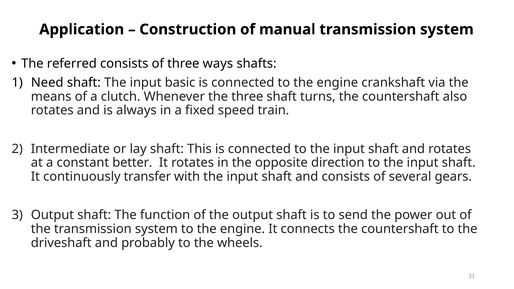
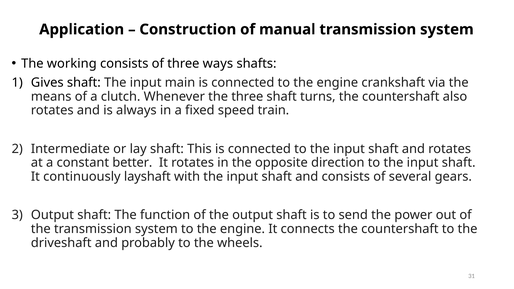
referred: referred -> working (72, 63)
Need: Need -> Gives (47, 83)
basic: basic -> main (180, 83)
transfer: transfer -> layshaft (147, 177)
